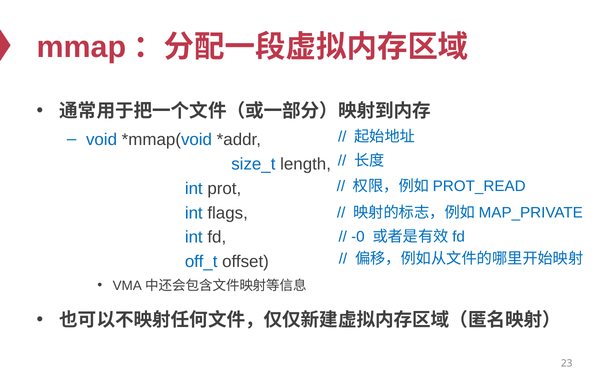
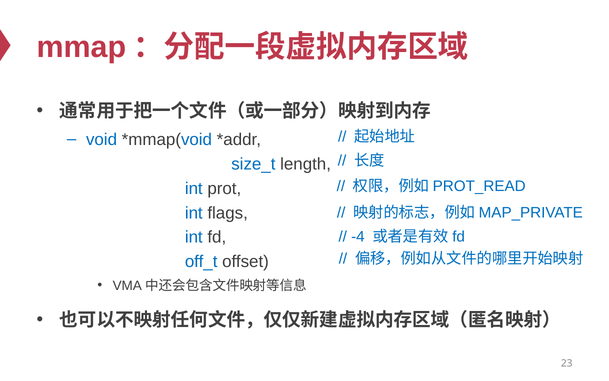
-0: -0 -> -4 (358, 236)
